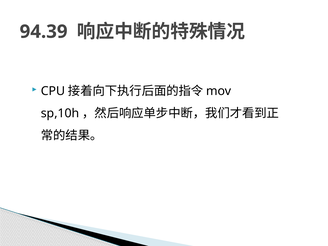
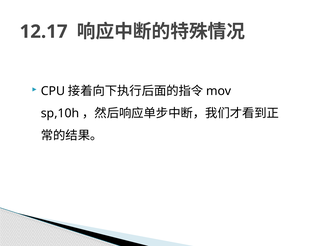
94.39: 94.39 -> 12.17 (44, 32)
